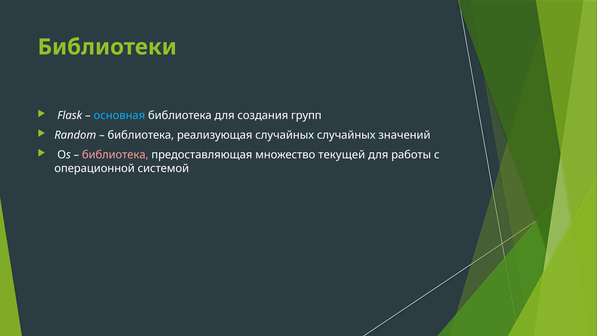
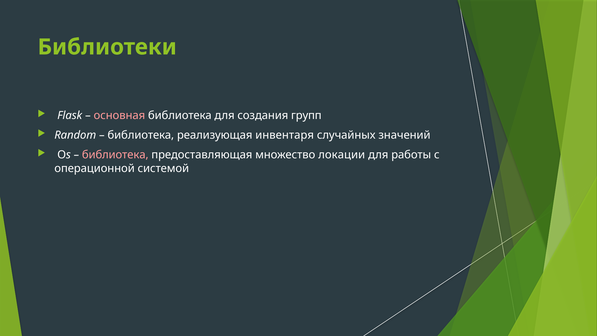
основная colour: light blue -> pink (119, 116)
реализующая случайных: случайных -> инвентаря (285, 135)
текущей: текущей -> локации (342, 155)
